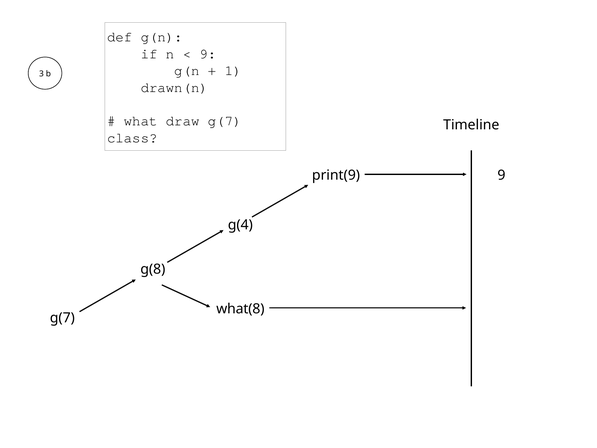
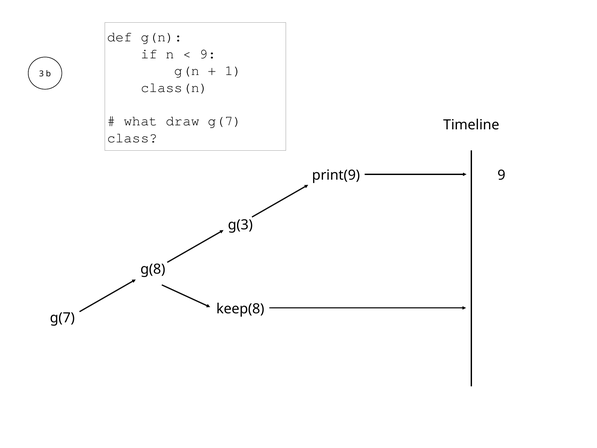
drawn(n: drawn(n -> class(n (174, 87)
g(4: g(4 -> g(3 (240, 225)
what(8: what(8 -> keep(8 (240, 309)
